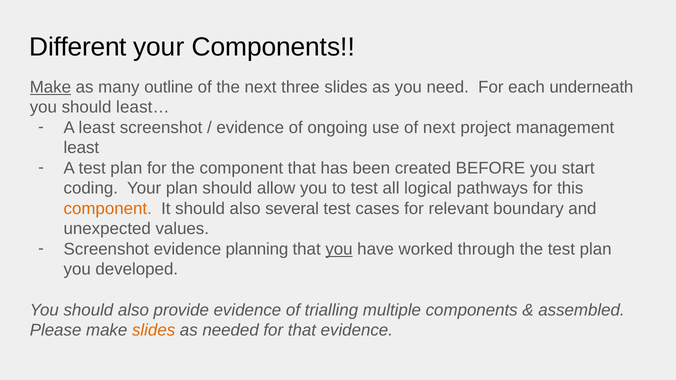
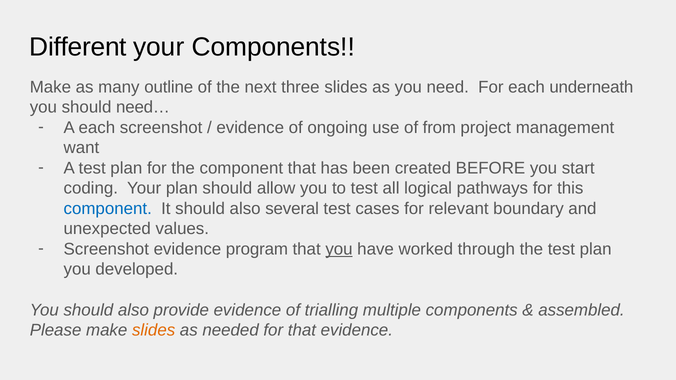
Make underline: present -> none (50, 87)
least…: least… -> need… (143, 107)
A least: least -> each (97, 128)
of next: next -> from (439, 128)
least: least -> want (81, 148)
component colour: orange -> blue (108, 209)
planning: planning -> program (257, 249)
